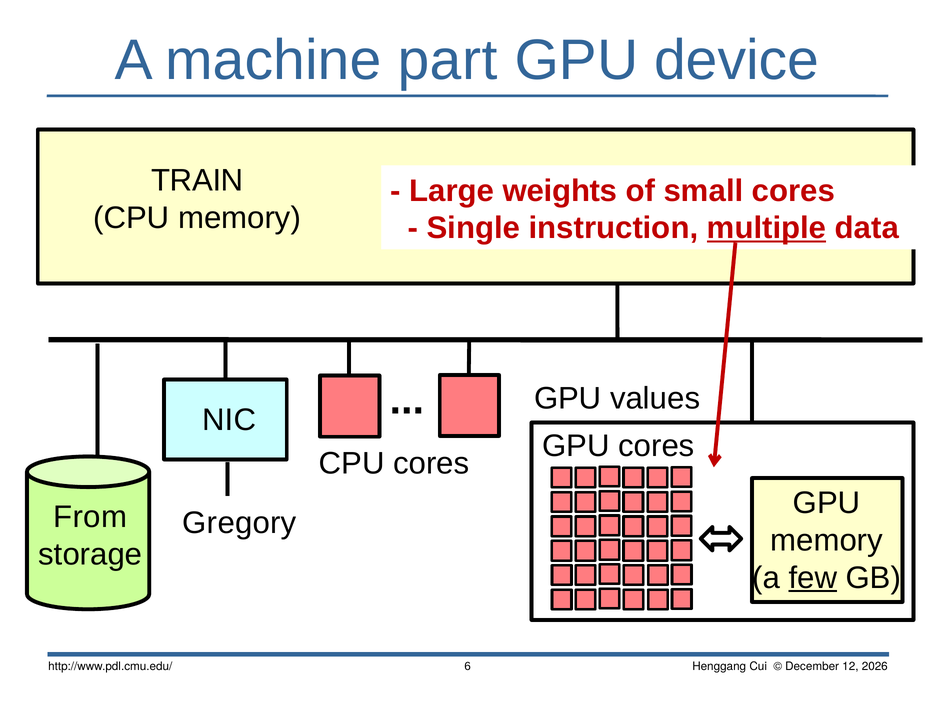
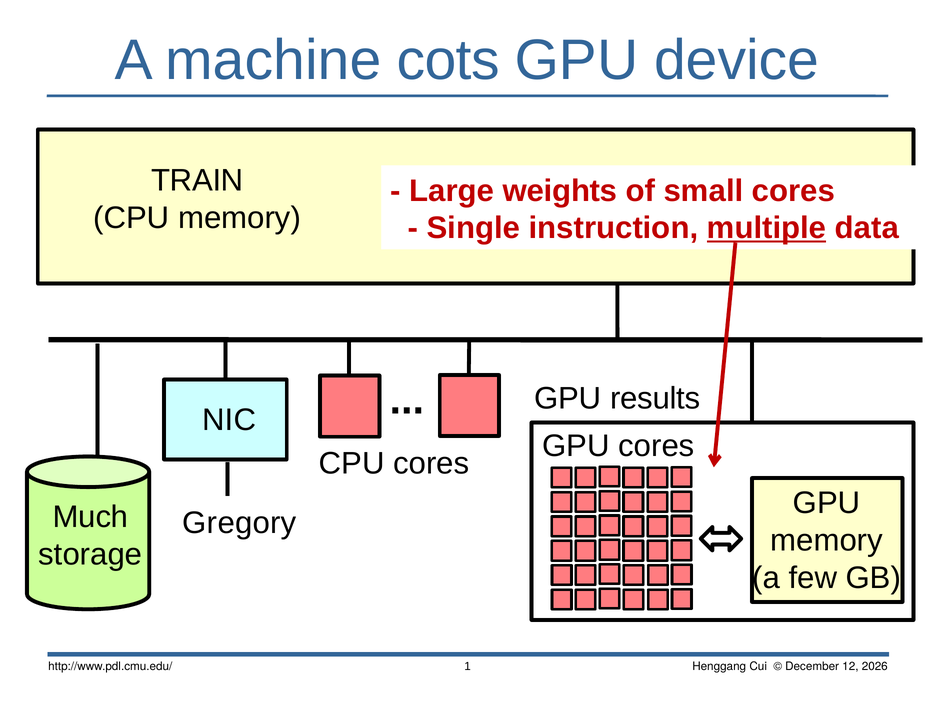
part: part -> cots (448, 60)
values: values -> results (655, 399)
From: From -> Much (90, 517)
few underline: present -> none (813, 578)
6: 6 -> 1 (468, 667)
